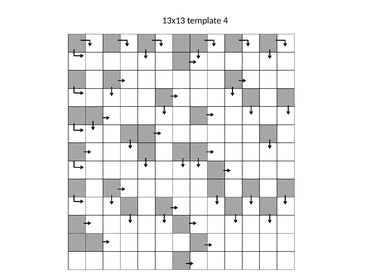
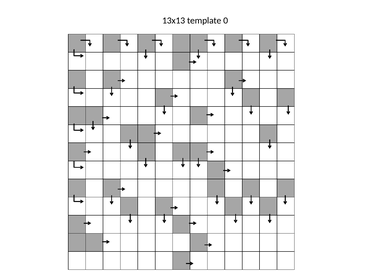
4: 4 -> 0 (226, 20)
